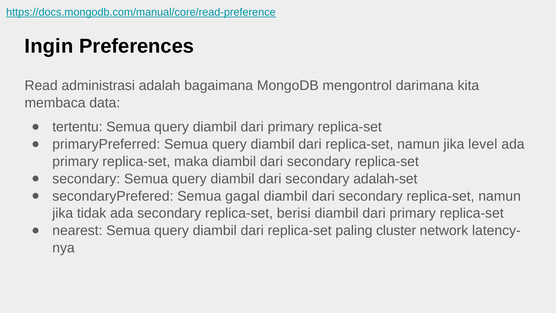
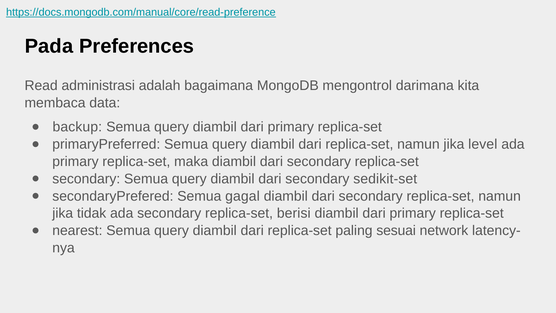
Ingin: Ingin -> Pada (49, 46)
tertentu: tertentu -> backup (77, 127)
adalah-set: adalah-set -> sedikit-set (385, 179)
cluster: cluster -> sesuai (396, 230)
